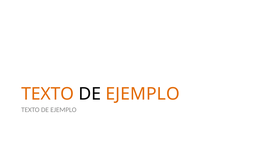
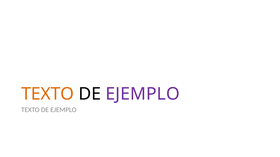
EJEMPLO colour: orange -> purple (143, 94)
